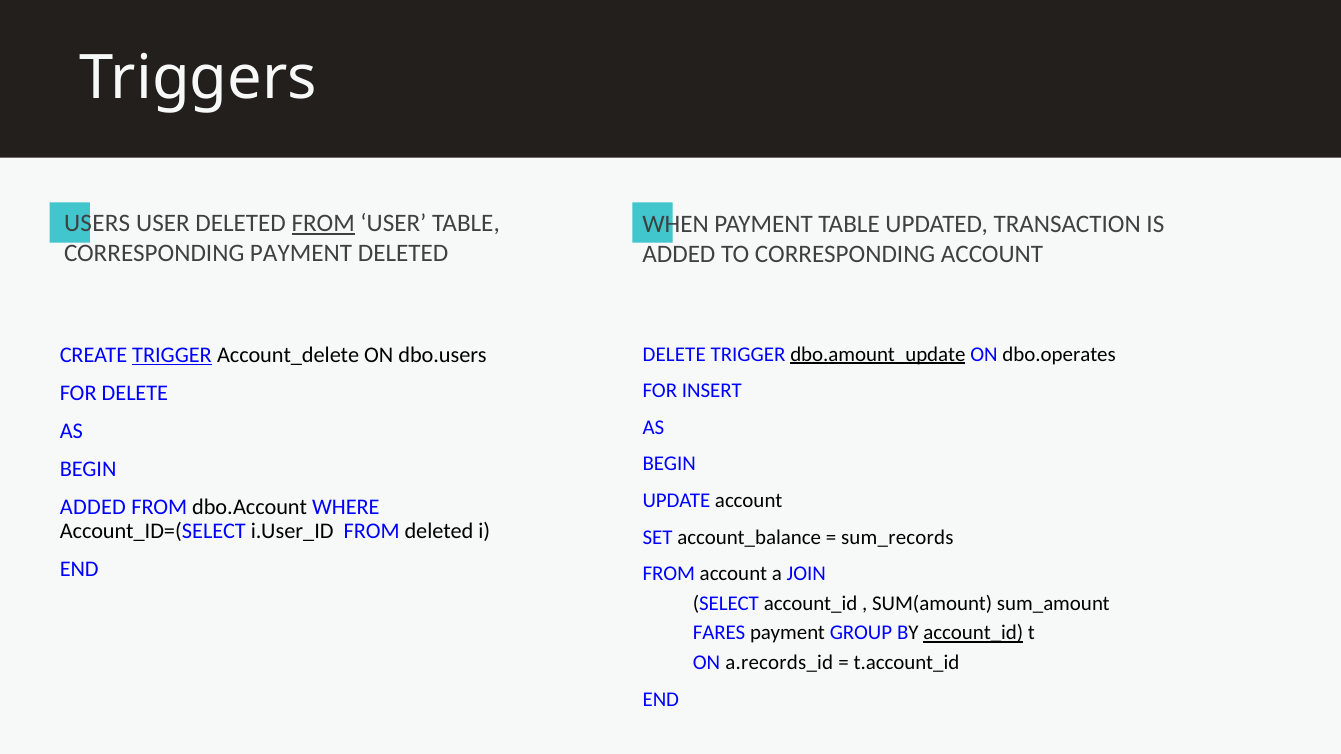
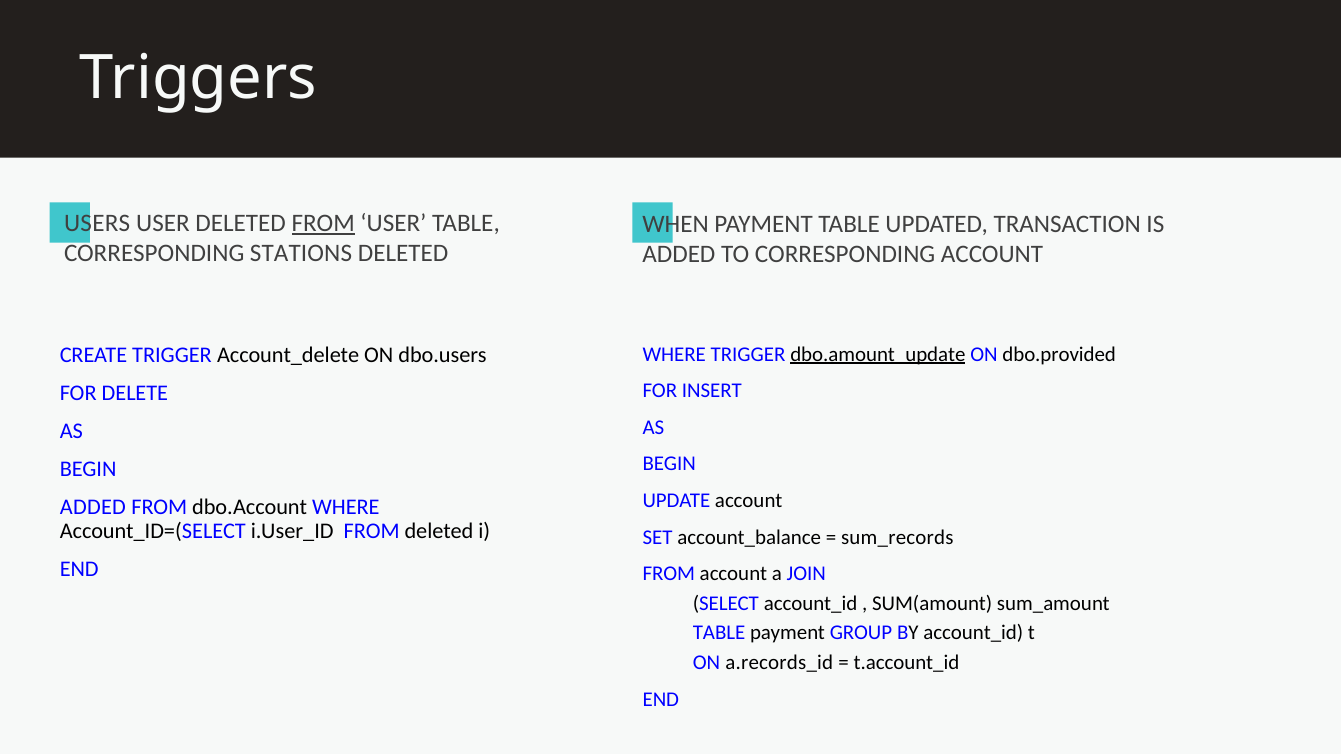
CORRESPONDING PAYMENT: PAYMENT -> STATIONS (301, 253)
DELETE: DELETE -> WHERE (674, 354)
dbo.operates: dbo.operates -> dbo.provided (1059, 354)
TRIGGER underline: present -> none (172, 355)
FARES: FARES -> TABLE (719, 633)
account_id underline: present -> none (973, 633)
